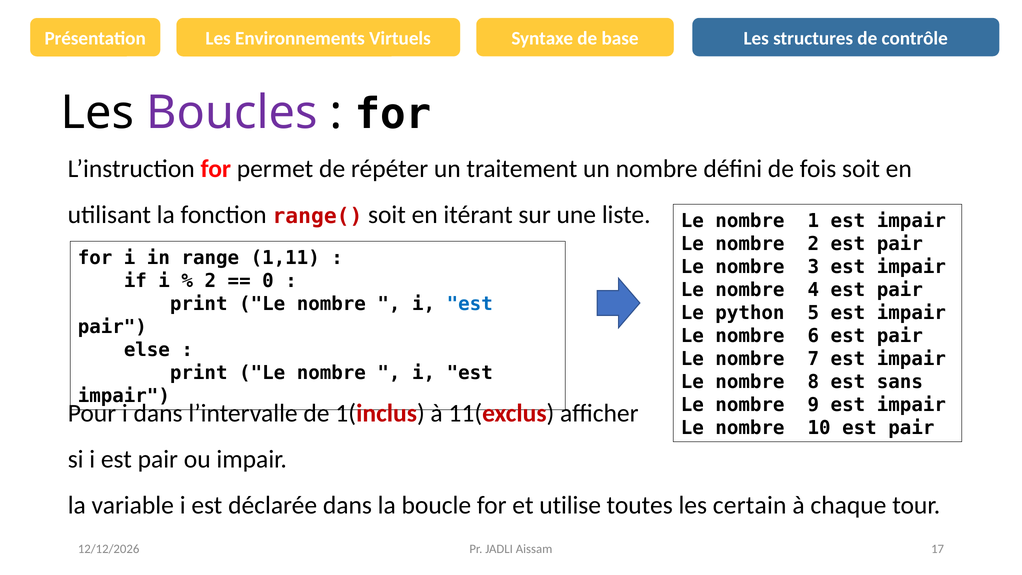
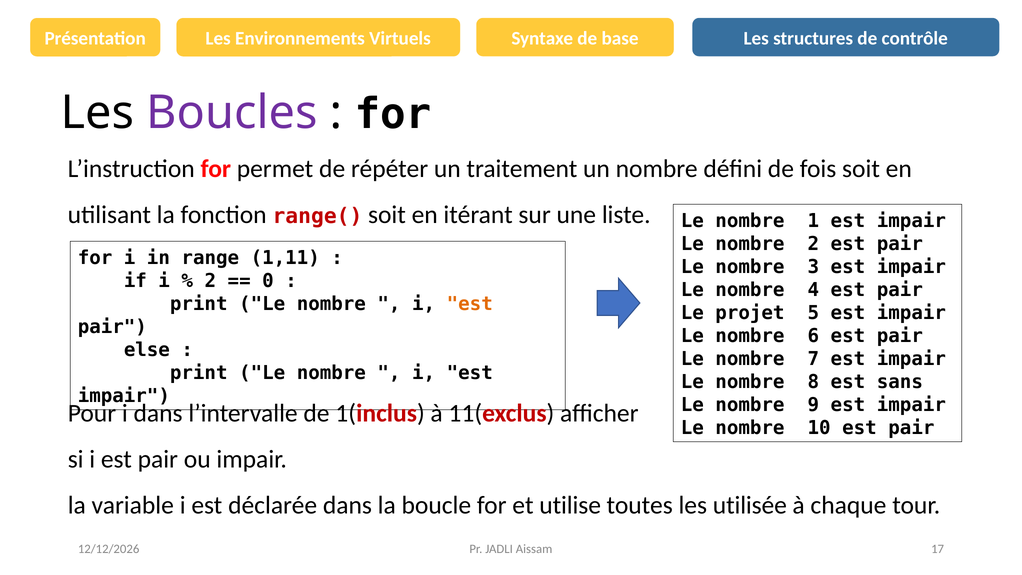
est colour: blue -> orange (470, 304)
python: python -> projet (750, 313)
certain: certain -> utilisée (750, 505)
